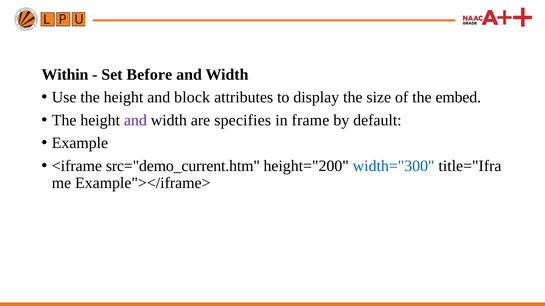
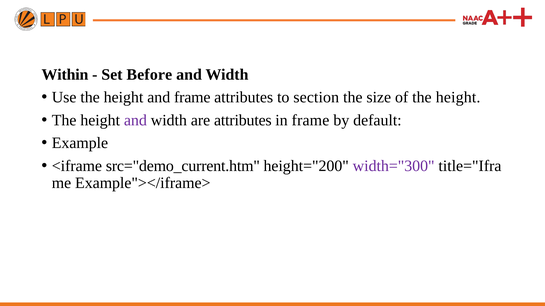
and block: block -> frame (192, 98)
display: display -> section (316, 98)
of the embed: embed -> height (458, 98)
are specifies: specifies -> attributes (243, 120)
width="300 colour: blue -> purple (394, 166)
